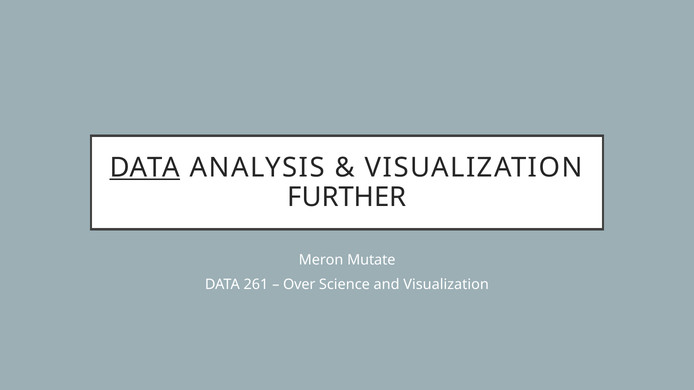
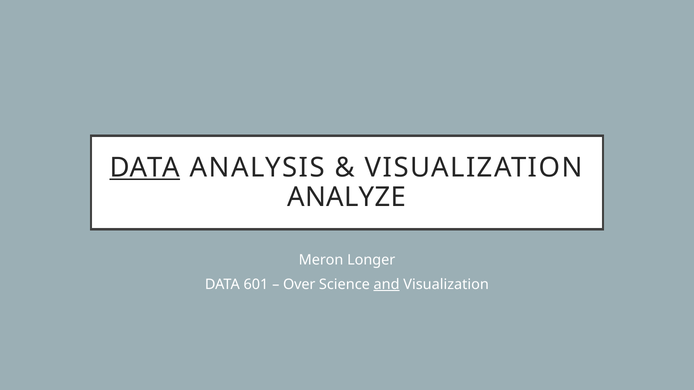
FURTHER: FURTHER -> ANALYZE (347, 197)
Mutate: Mutate -> Longer (371, 260)
261: 261 -> 601 (256, 285)
and underline: none -> present (387, 285)
